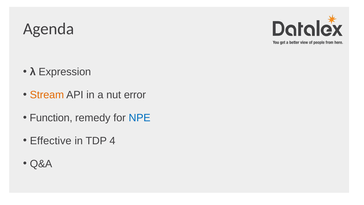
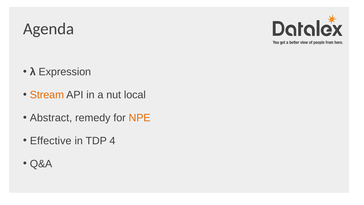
error: error -> local (135, 95)
Function: Function -> Abstract (51, 118)
NPE colour: blue -> orange (140, 118)
